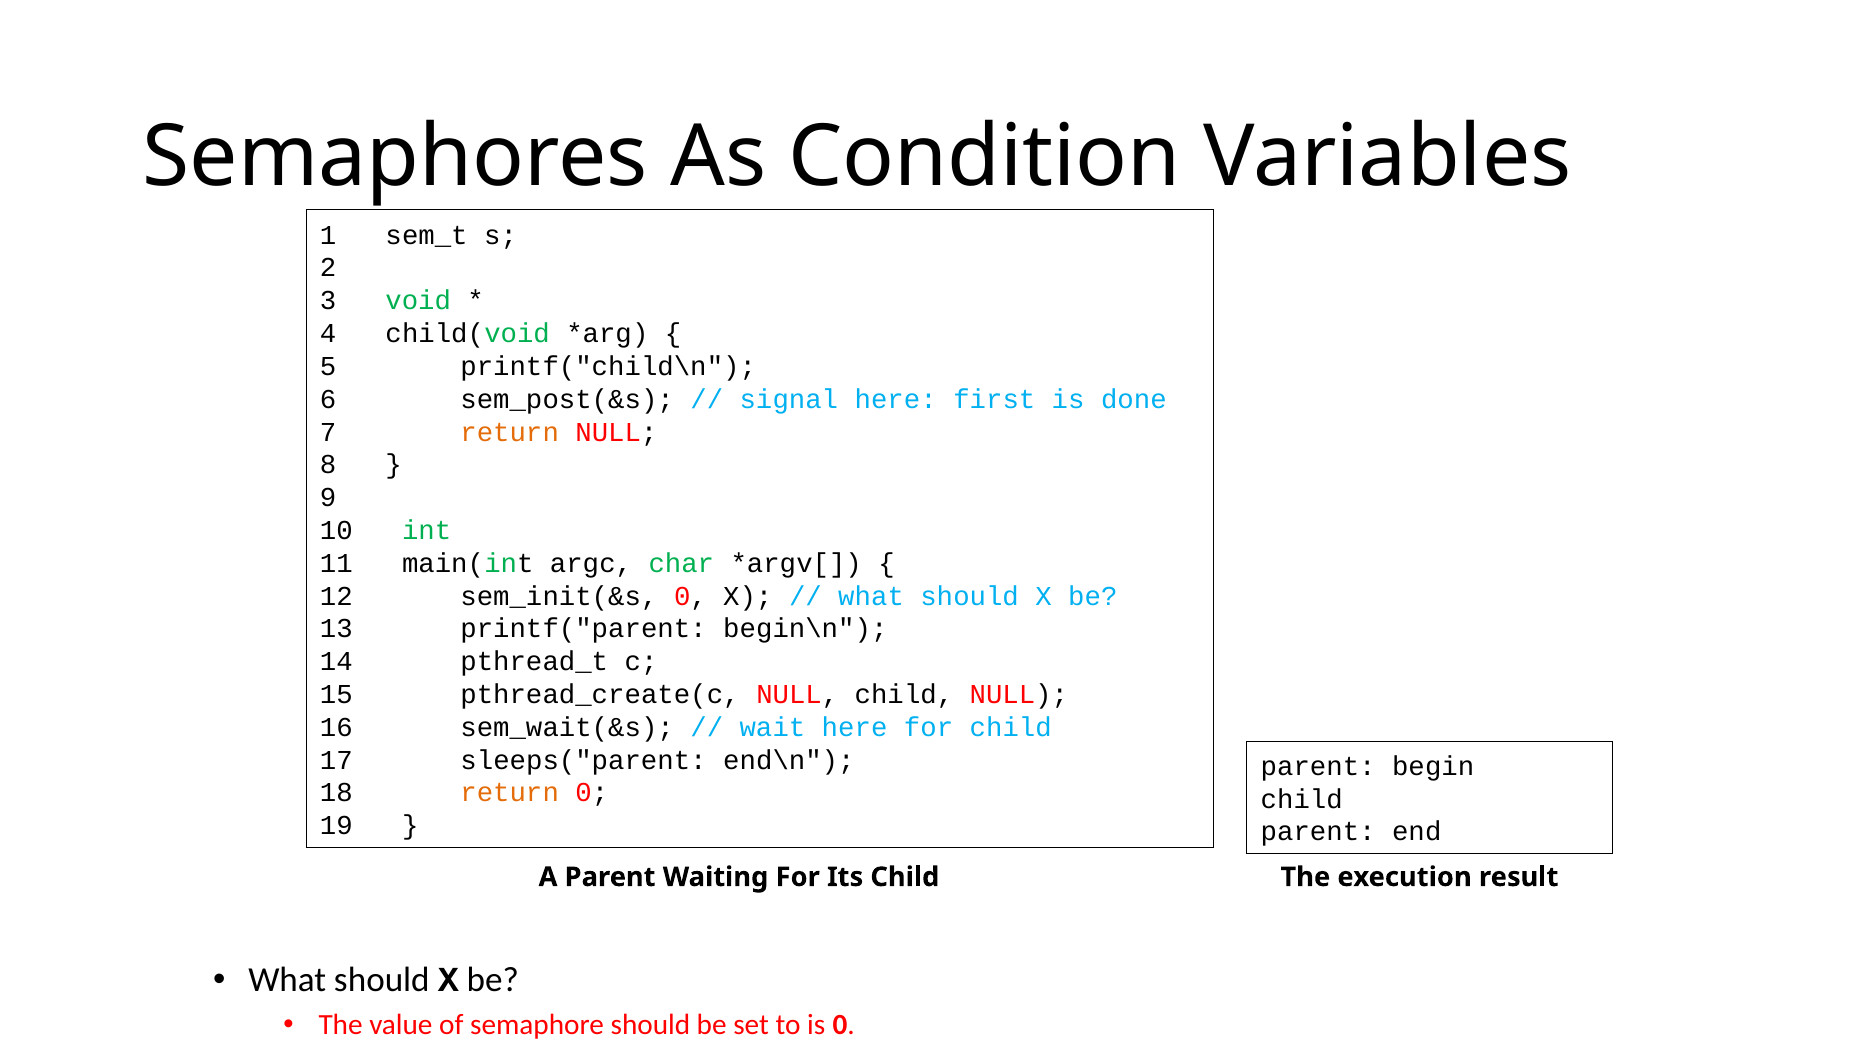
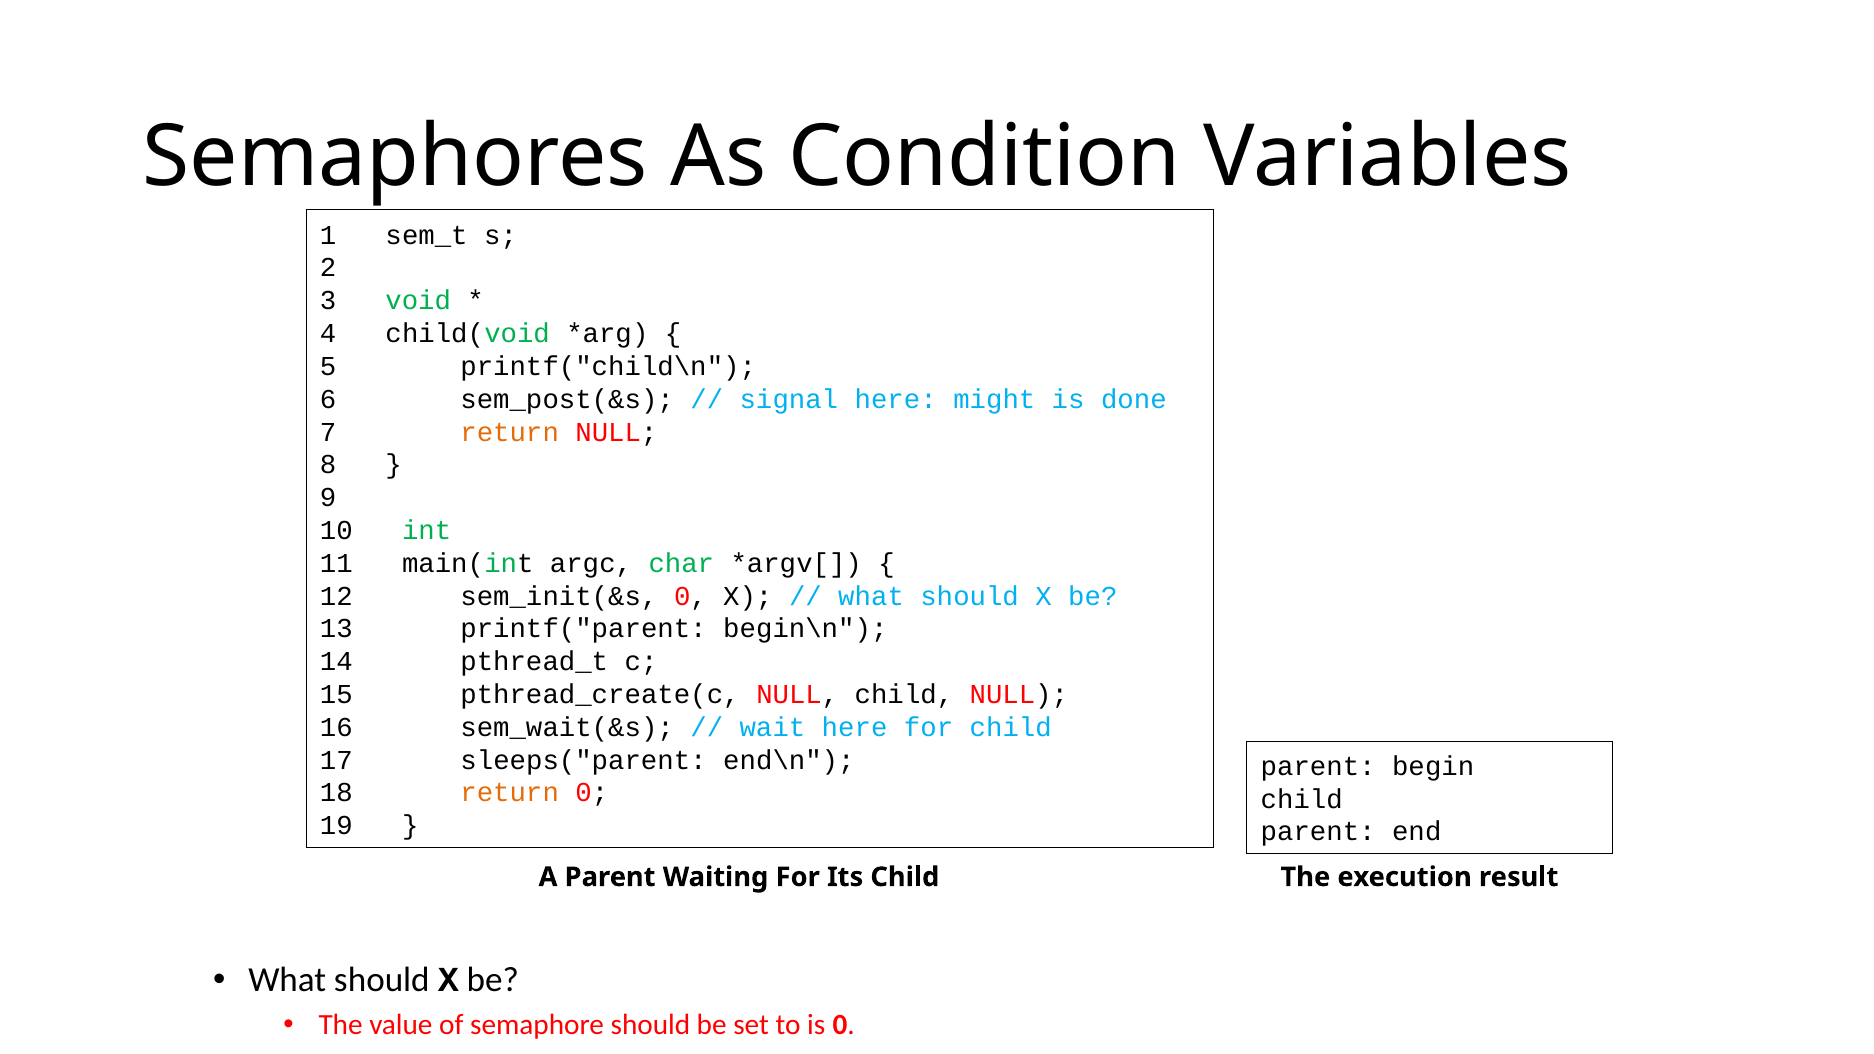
first: first -> might (994, 399)
